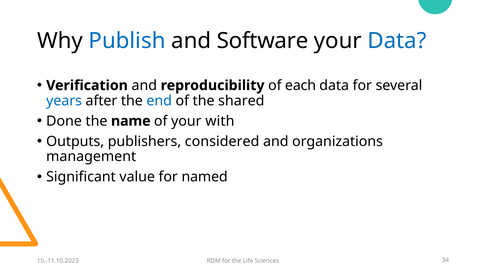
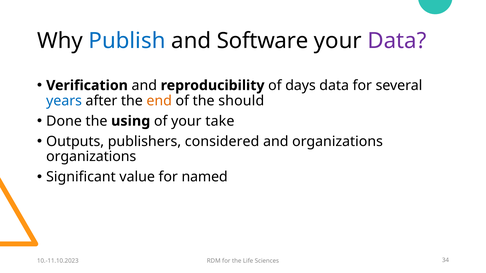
Data colour: blue -> purple (397, 41)
each: each -> days (300, 86)
end colour: blue -> orange (159, 101)
shared: shared -> should (241, 101)
name: name -> using (131, 121)
with: with -> take (220, 121)
management: management -> organizations (91, 157)
